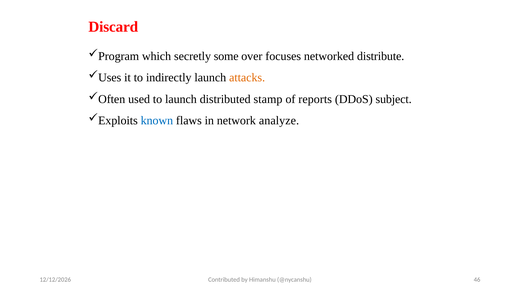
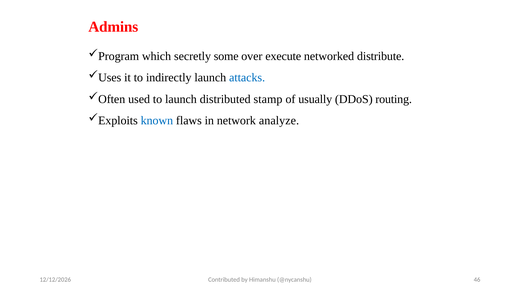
Discard: Discard -> Admins (113, 27)
focuses: focuses -> execute (283, 56)
attacks colour: orange -> blue (247, 78)
reports: reports -> usually (315, 99)
subject: subject -> routing (394, 99)
